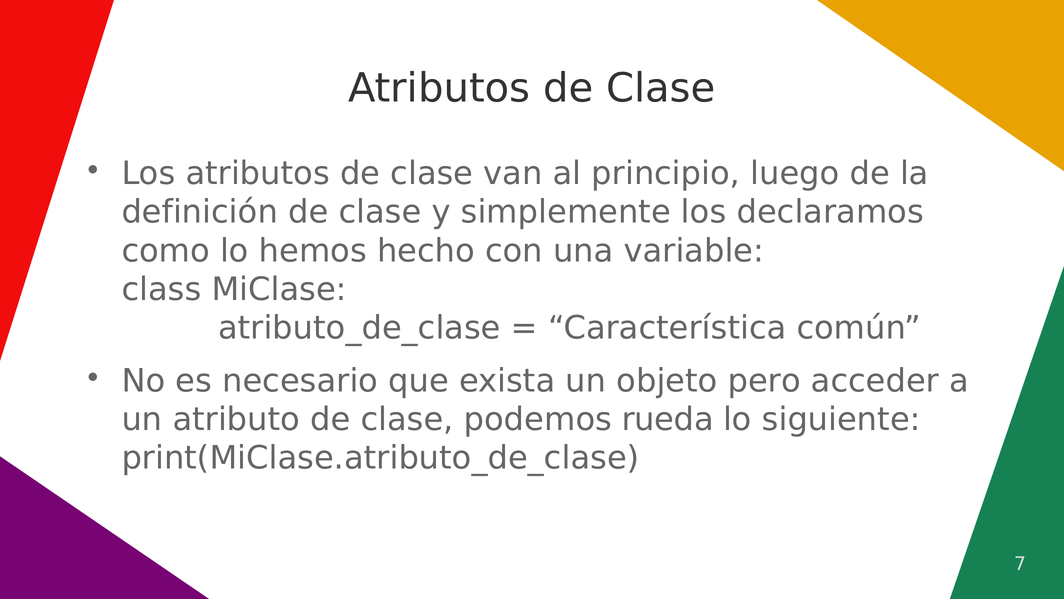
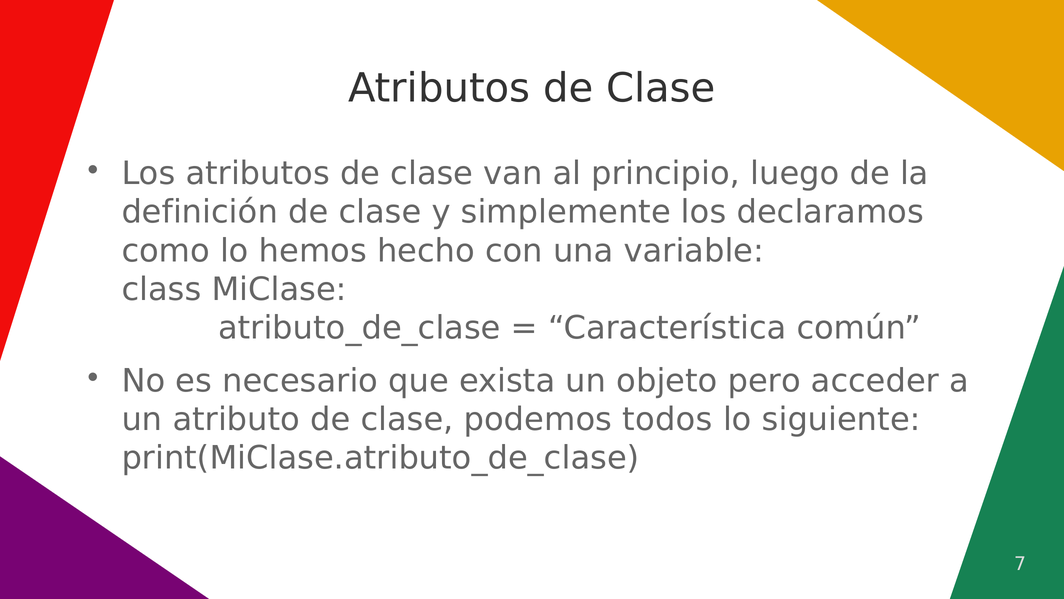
rueda: rueda -> todos (667, 419)
